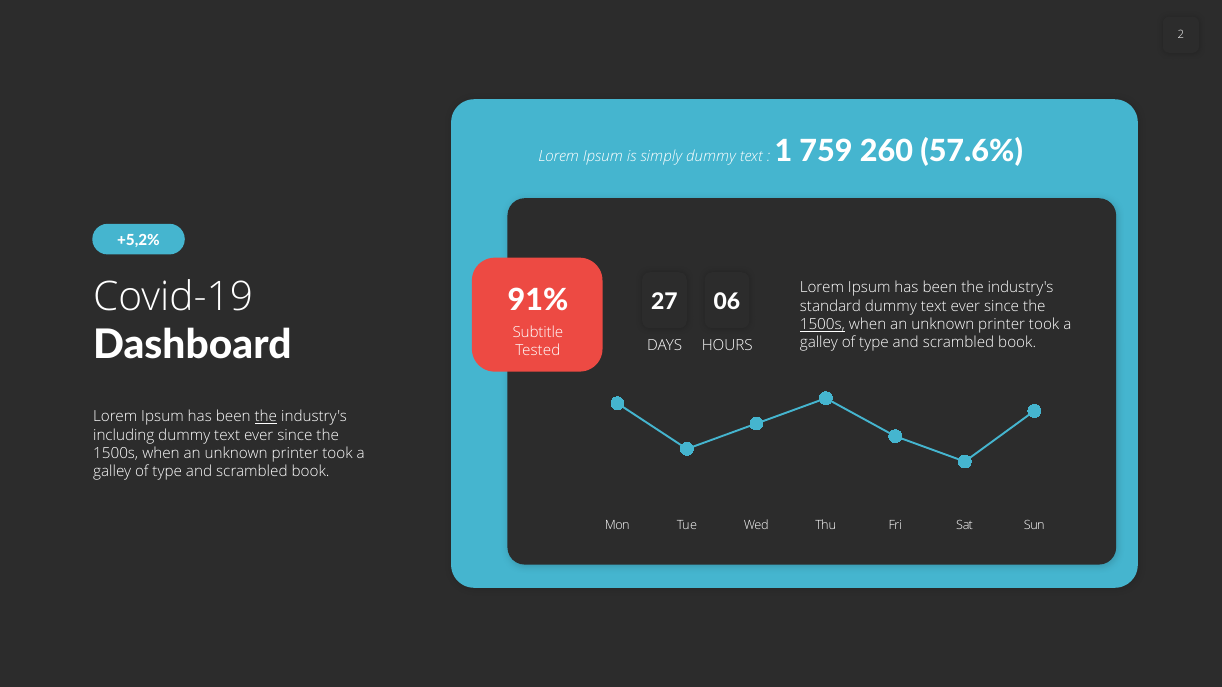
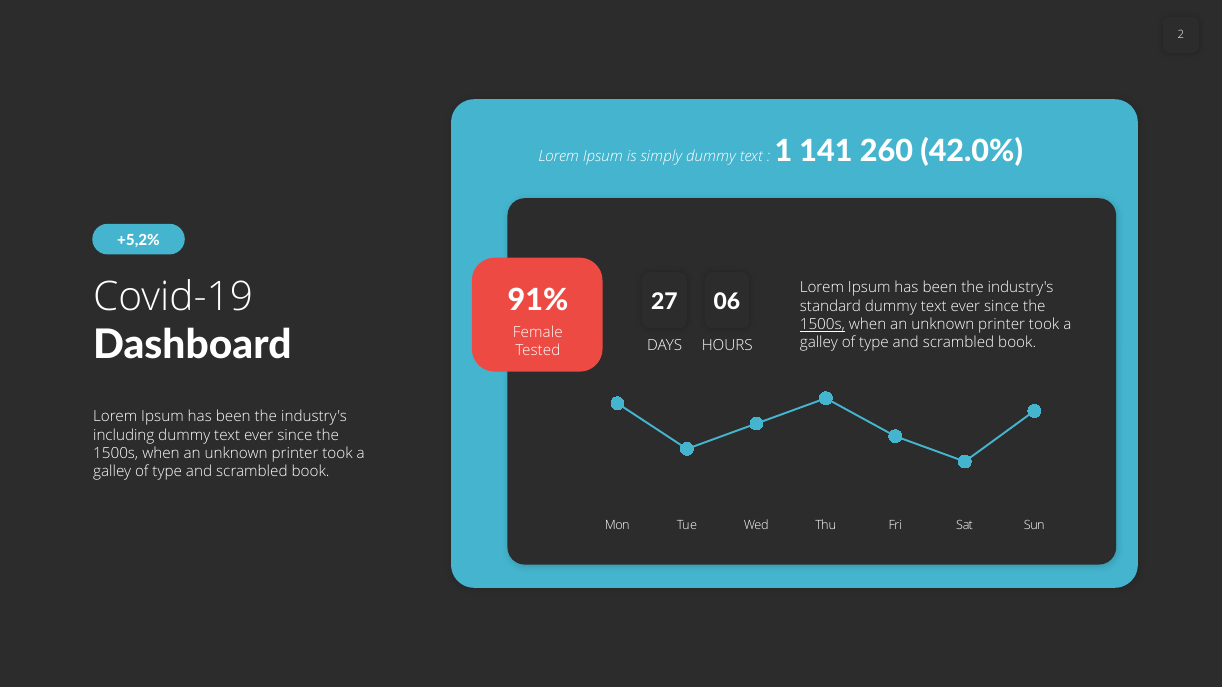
759: 759 -> 141 (826, 152)
57.6%: 57.6% -> 42.0% (972, 152)
Subtitle: Subtitle -> Female (538, 333)
the underline: present -> none (266, 417)
